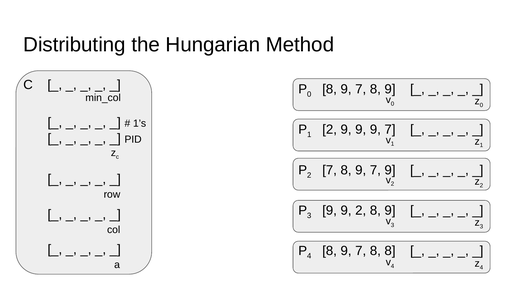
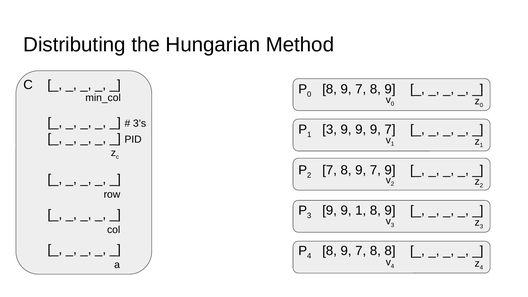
1’s: 1’s -> 3’s (140, 123)
2: 2 -> 3 (330, 130)
9 2: 2 -> 1 (361, 210)
